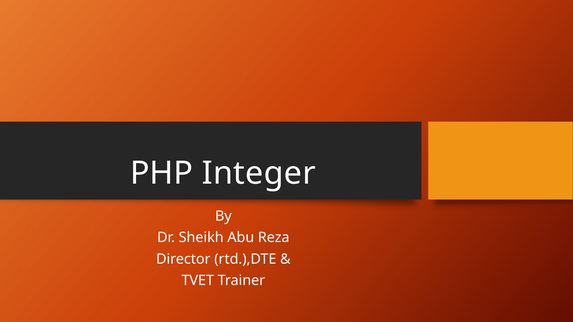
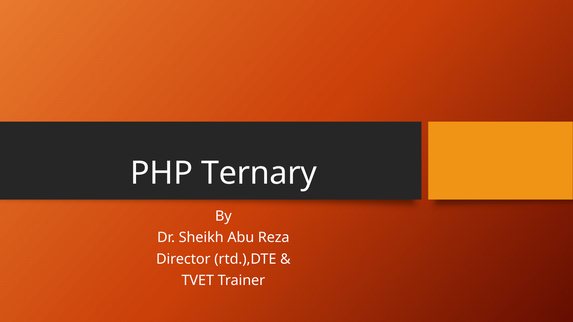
Integer: Integer -> Ternary (259, 173)
